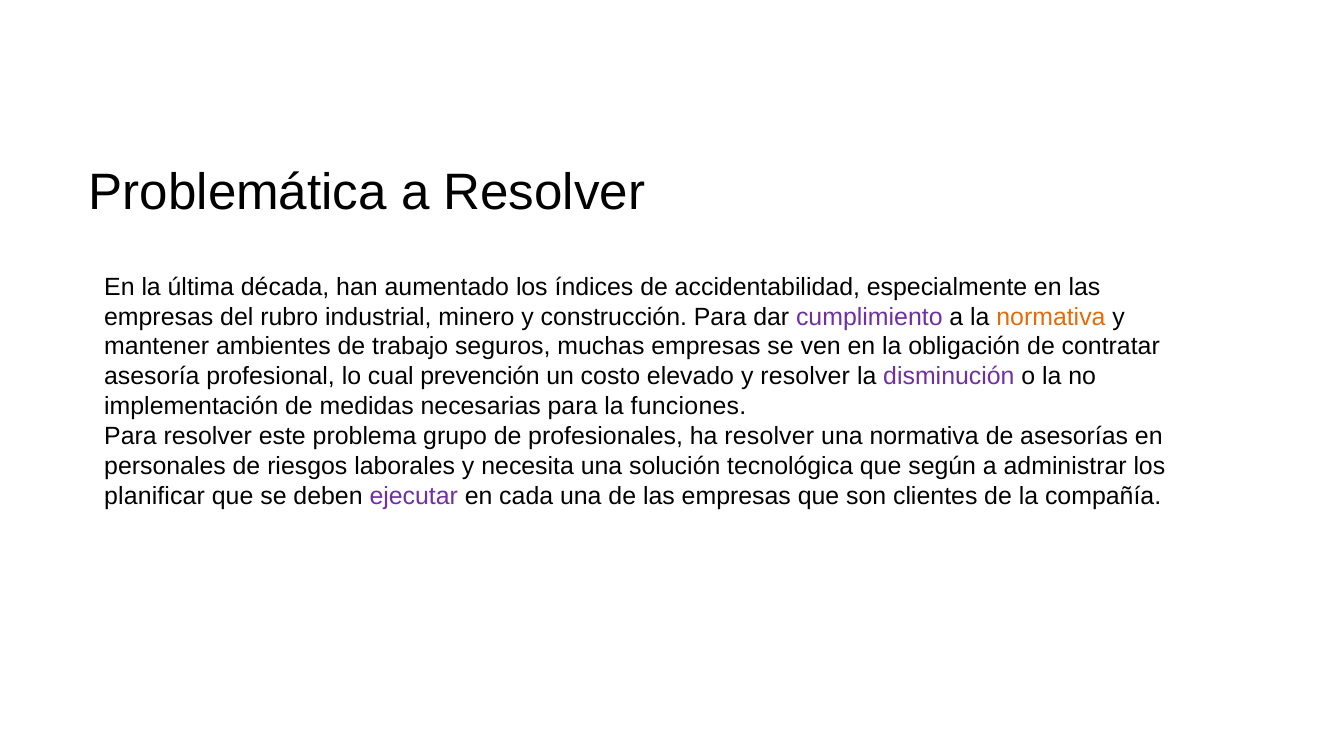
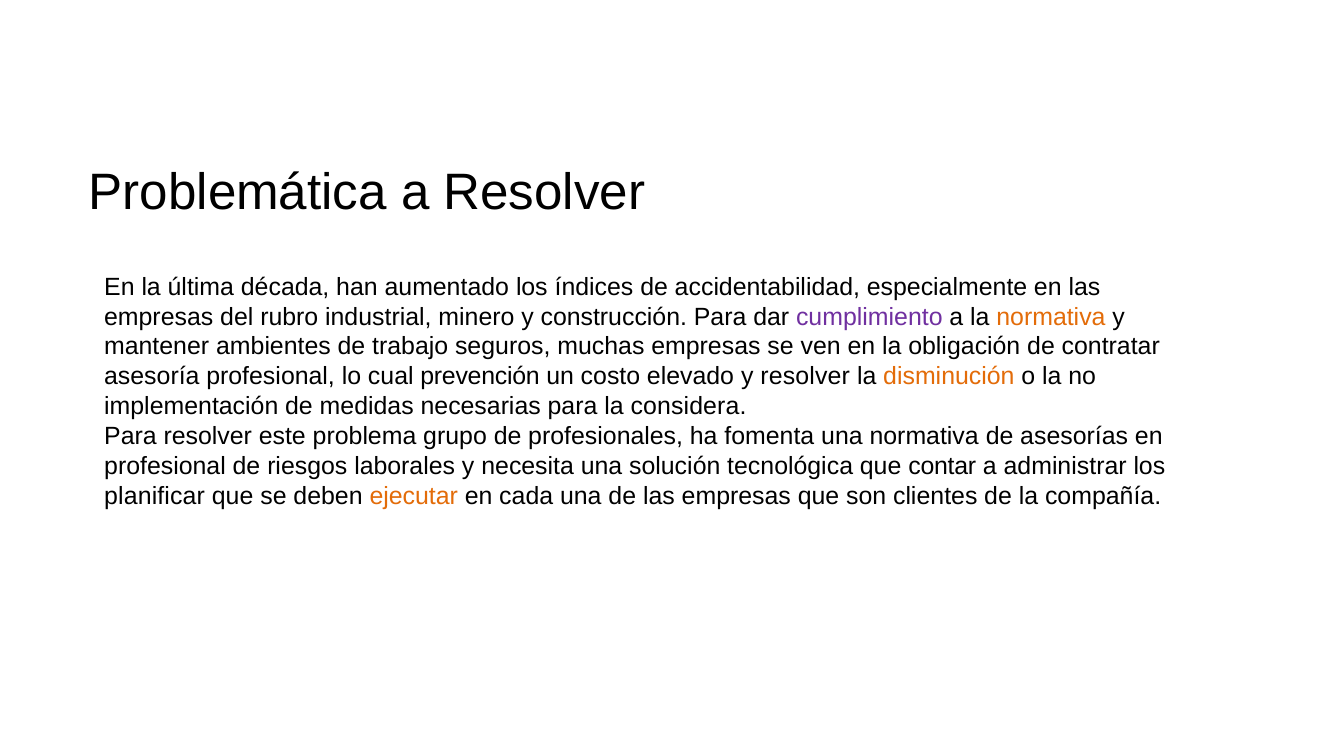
disminución colour: purple -> orange (949, 376)
funciones: funciones -> considera (689, 406)
ha resolver: resolver -> fomenta (769, 436)
personales: personales -> profesional (165, 466)
según: según -> contar (942, 466)
ejecutar colour: purple -> orange (414, 496)
